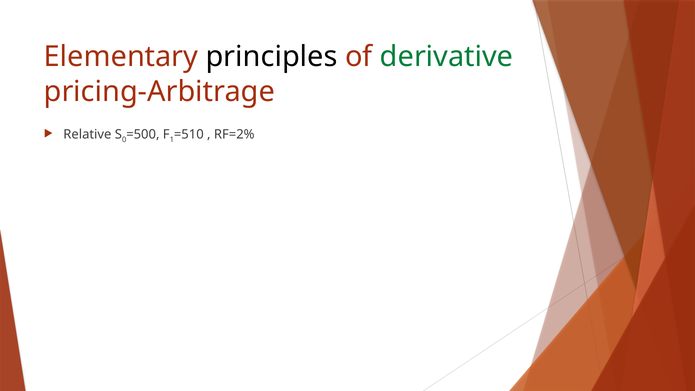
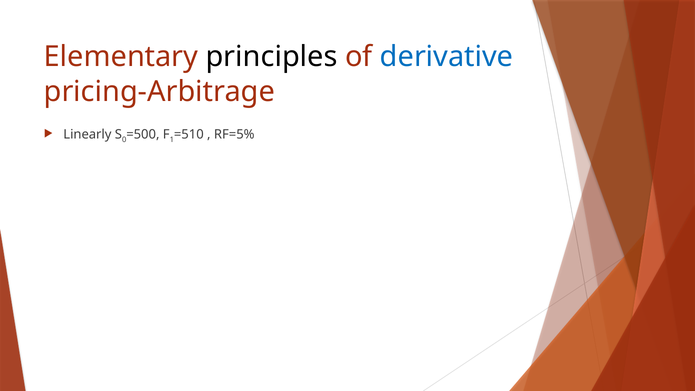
derivative colour: green -> blue (447, 57)
Relative: Relative -> Linearly (87, 135)
RF=2%: RF=2% -> RF=5% (234, 135)
